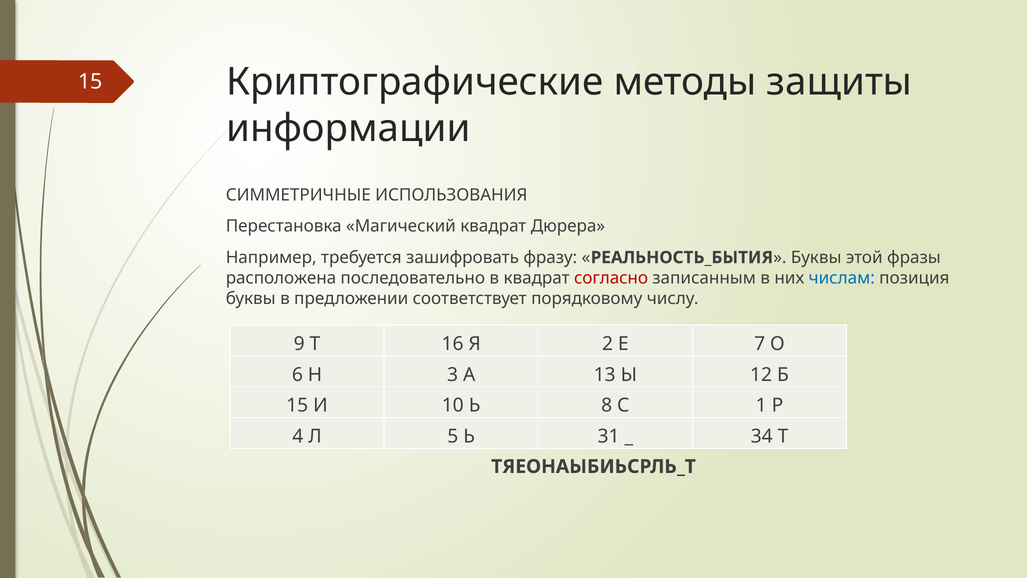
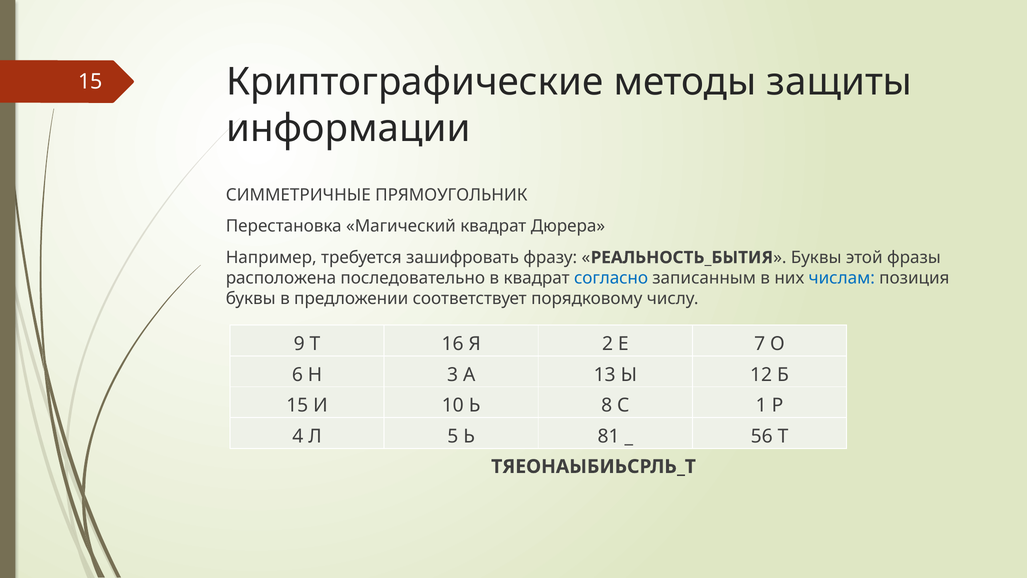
ИСПОЛЬЗОВАНИЯ: ИСПОЛЬЗОВАНИЯ -> ПРЯМОУГОЛЬНИК (451, 195)
согласно colour: red -> blue (611, 278)
31: 31 -> 81 (609, 436)
34: 34 -> 56 (762, 436)
